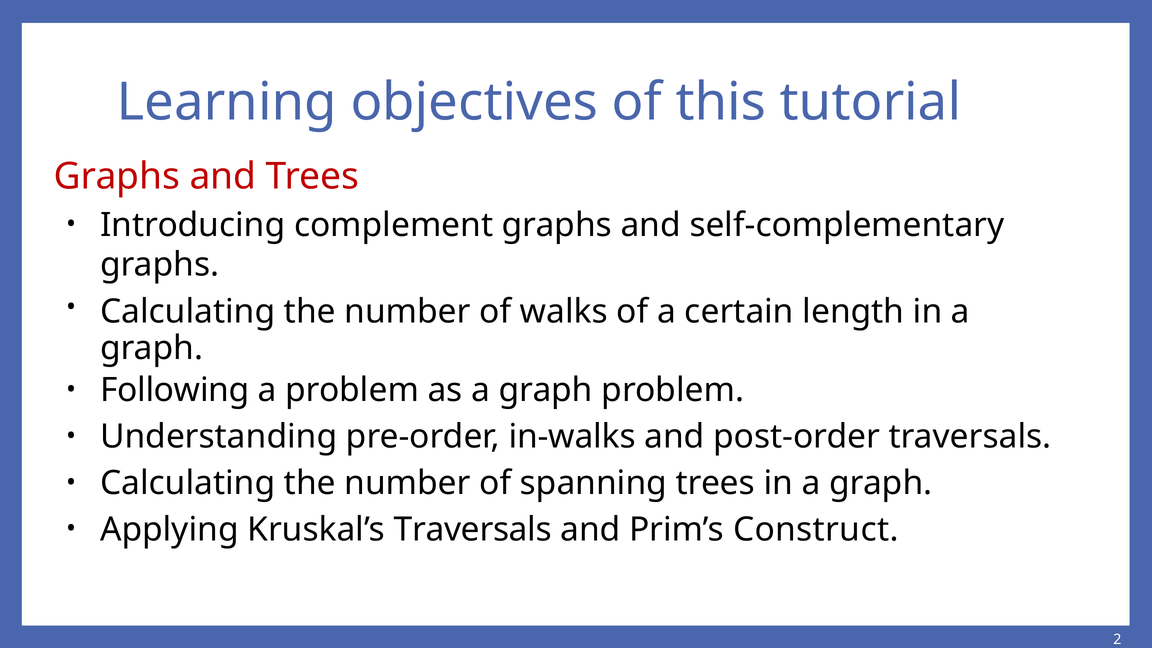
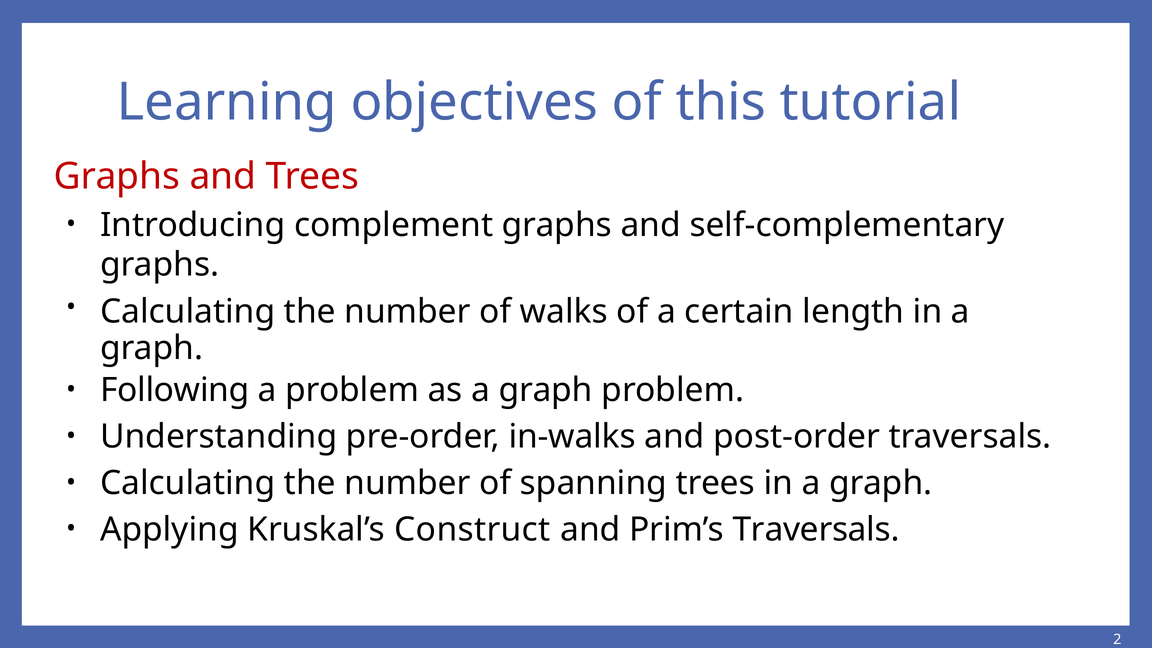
Kruskal’s Traversals: Traversals -> Construct (472, 529)
Prim’s Construct: Construct -> Traversals (816, 529)
